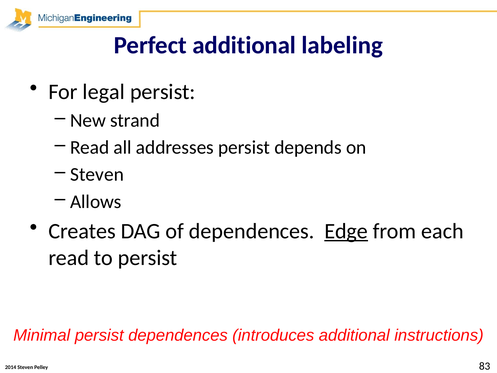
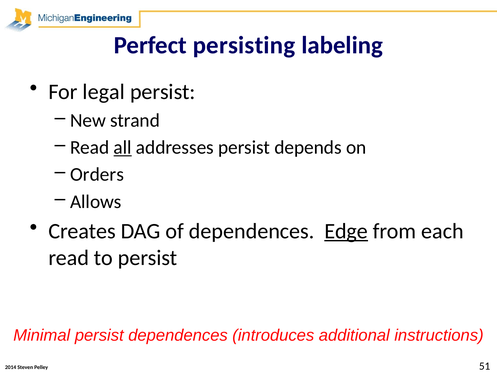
Perfect additional: additional -> persisting (244, 45)
all underline: none -> present (123, 147)
Steven: Steven -> Orders (97, 174)
83: 83 -> 51 (485, 366)
